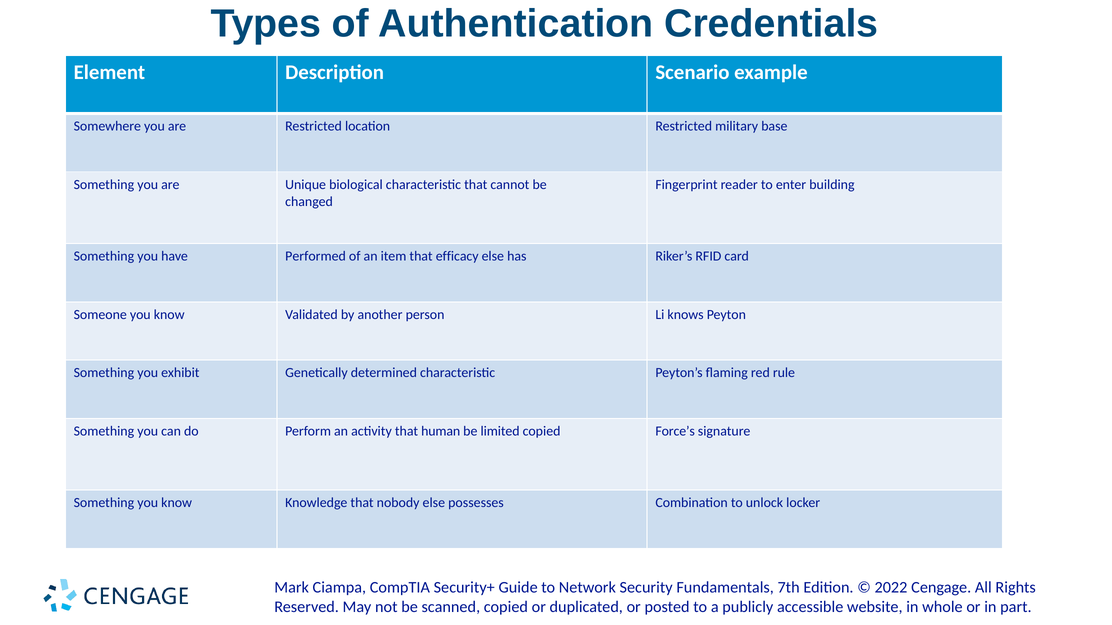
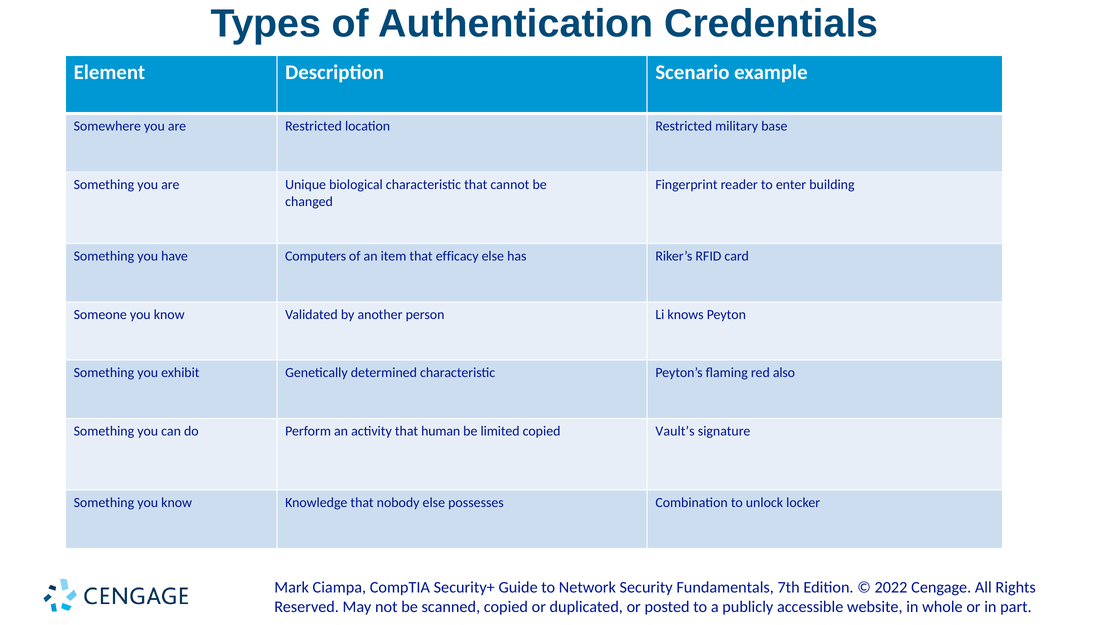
Performed: Performed -> Computers (316, 257)
rule: rule -> also (784, 373)
Force’s: Force’s -> Vault’s (675, 431)
